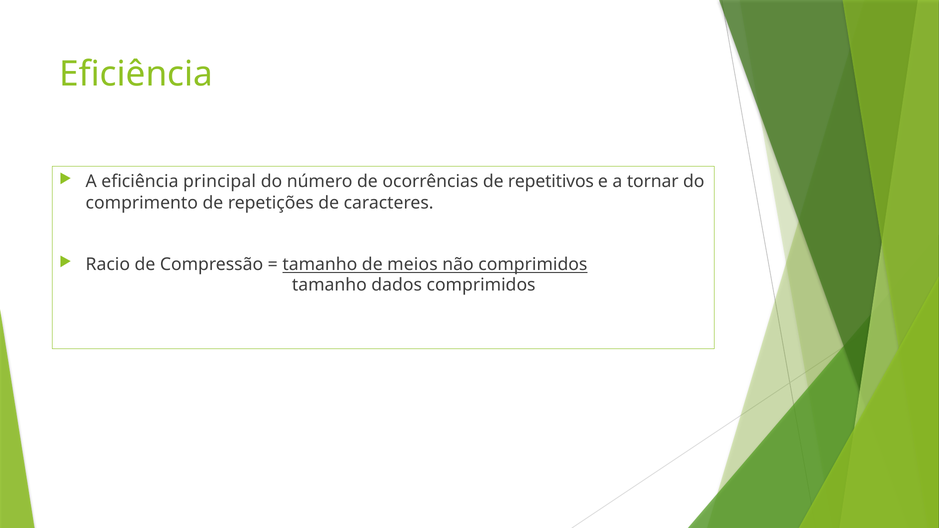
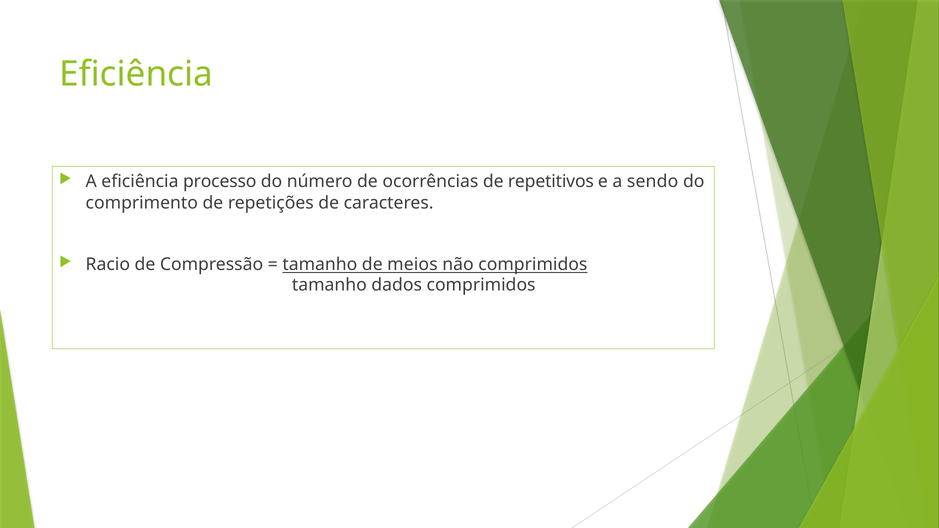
principal: principal -> processo (220, 182)
tornar: tornar -> sendo (653, 182)
